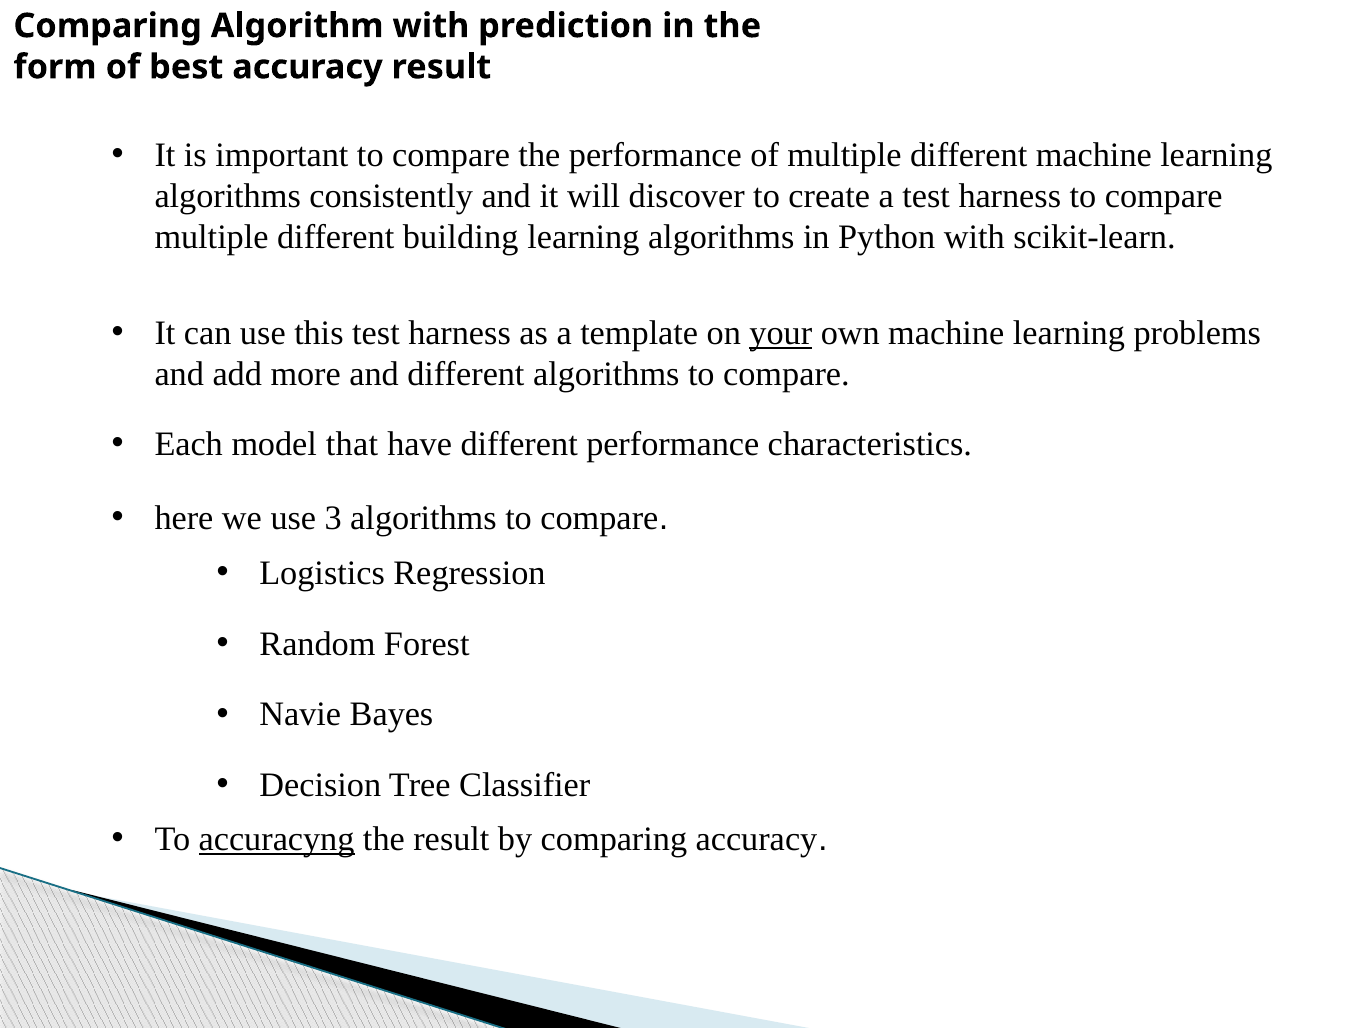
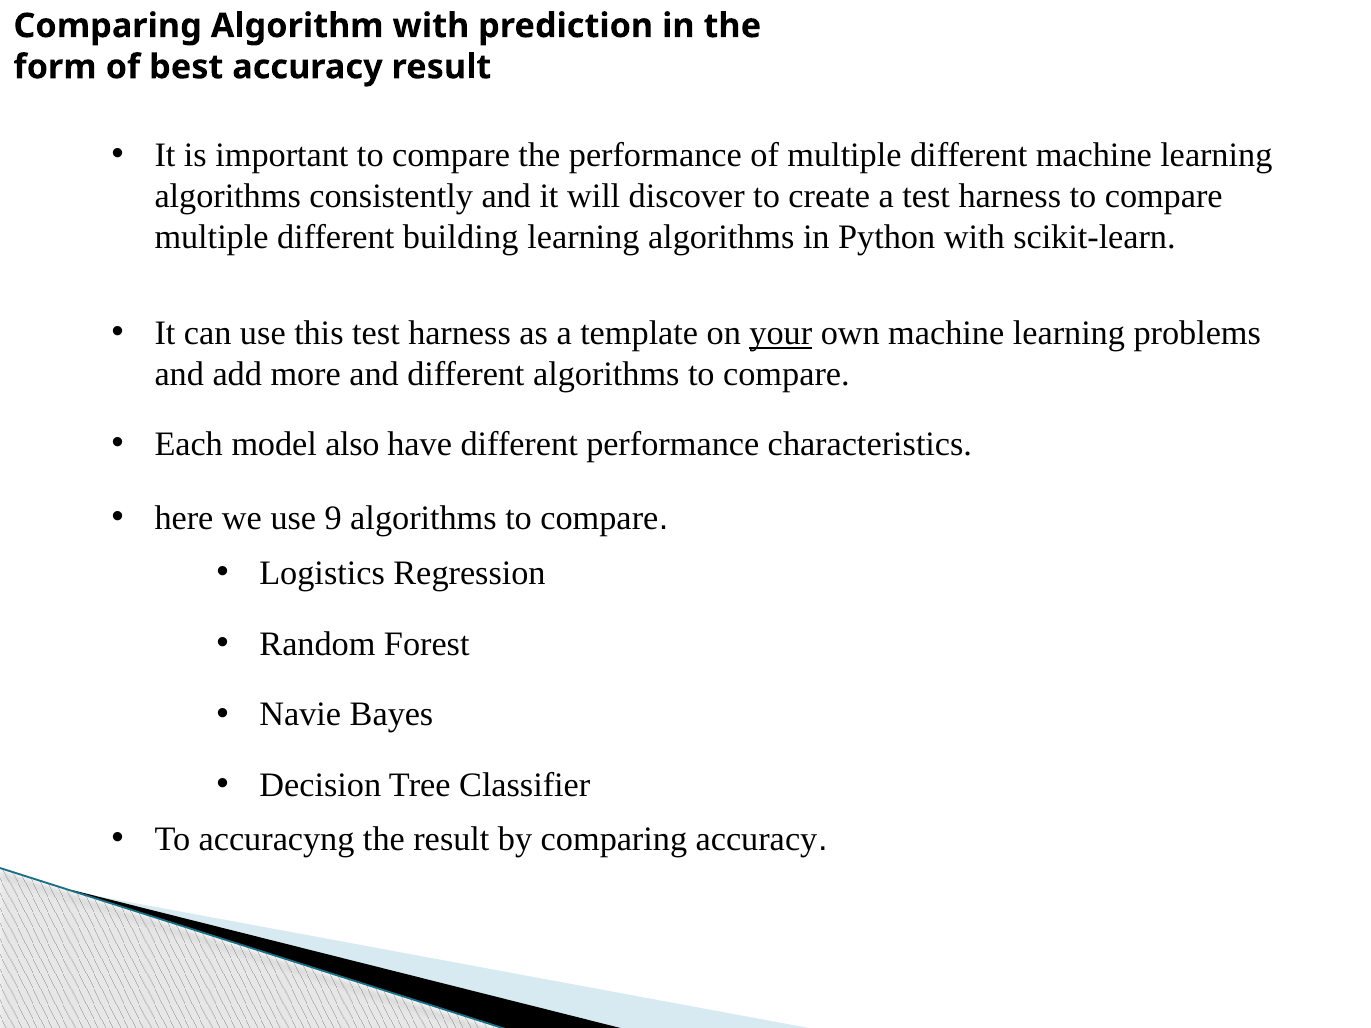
that: that -> also (352, 444)
3: 3 -> 9 (333, 518)
accuracyng underline: present -> none (277, 839)
